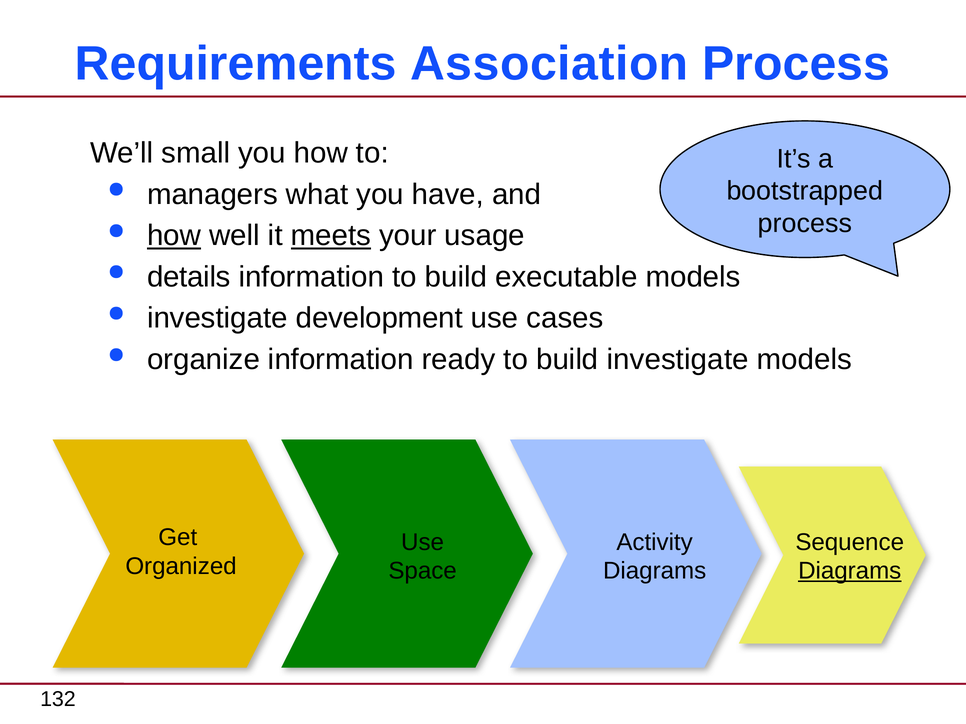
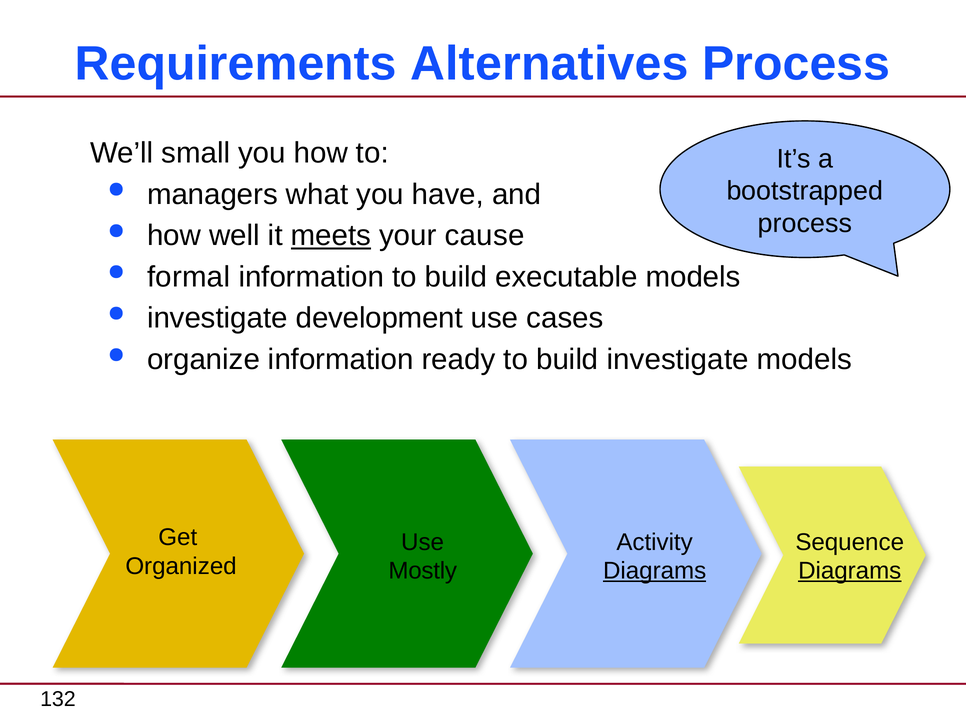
Association: Association -> Alternatives (549, 64)
how underline: present -> none (174, 236)
usage: usage -> cause (485, 236)
details: details -> formal (189, 277)
Space: Space -> Mostly (423, 571)
Diagrams underline: none -> present (655, 571)
